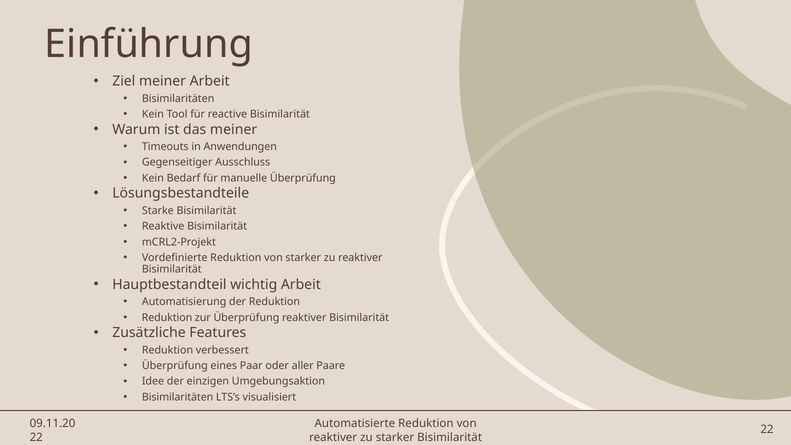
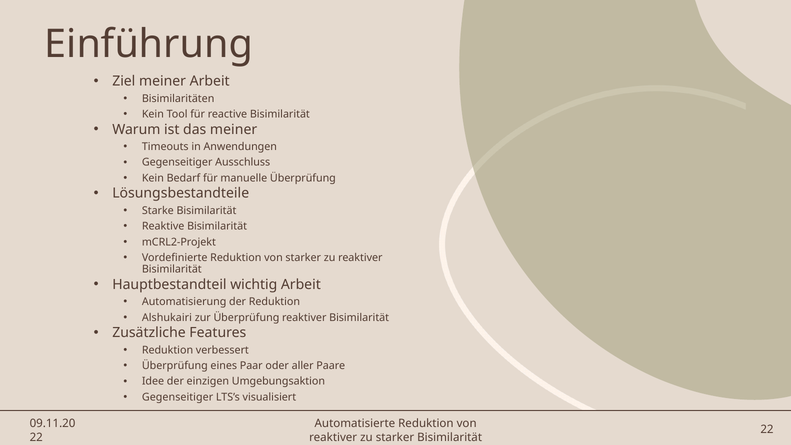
Reduktion: Reduktion -> Alshukairi (167, 317)
Bisimilaritäten: Bisimilaritäten -> Gegenseitiger (178, 397)
